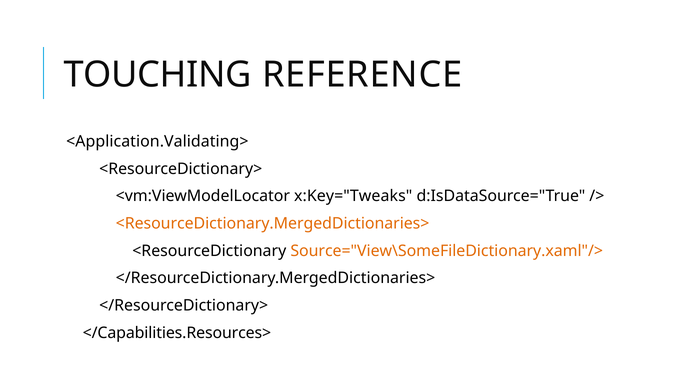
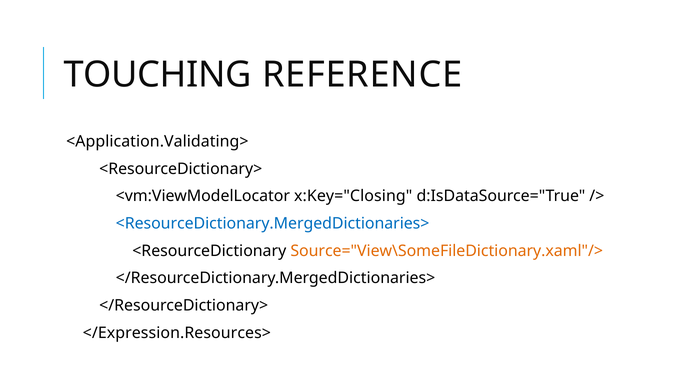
x:Key="Tweaks: x:Key="Tweaks -> x:Key="Closing (353, 196)
<ResourceDictionary.MergedDictionaries> colour: orange -> blue (273, 223)
</Capabilities.Resources>: </Capabilities.Resources> -> </Expression.Resources> (177, 333)
